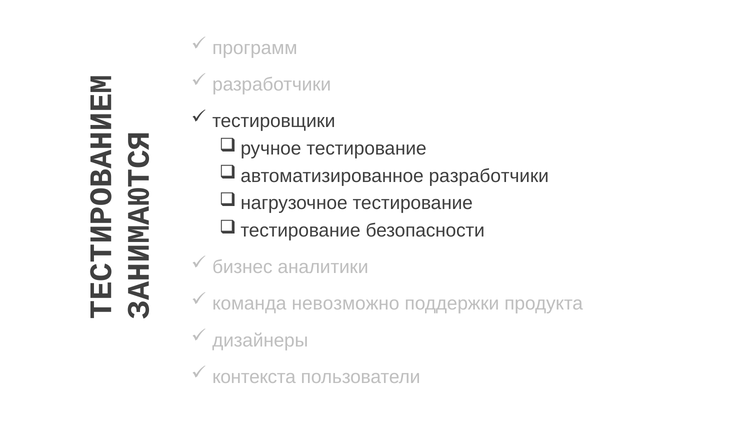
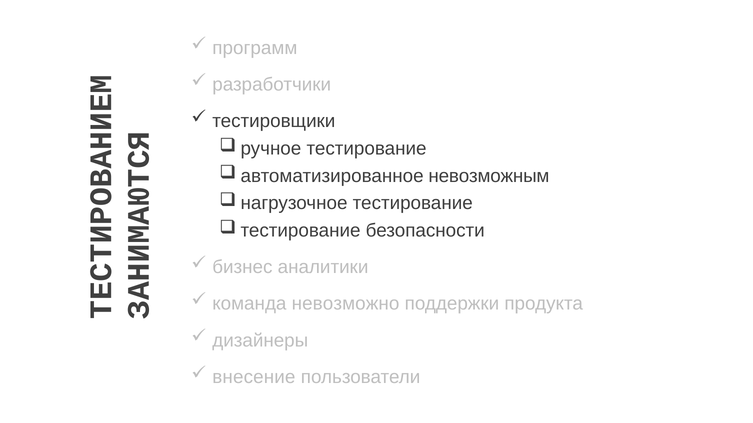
разработчики: разработчики -> невозможным (489, 176)
контекста: контекста -> внесение (254, 378)
